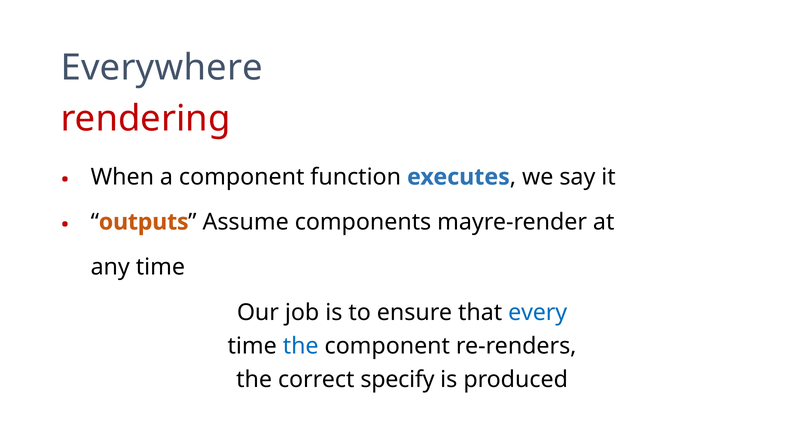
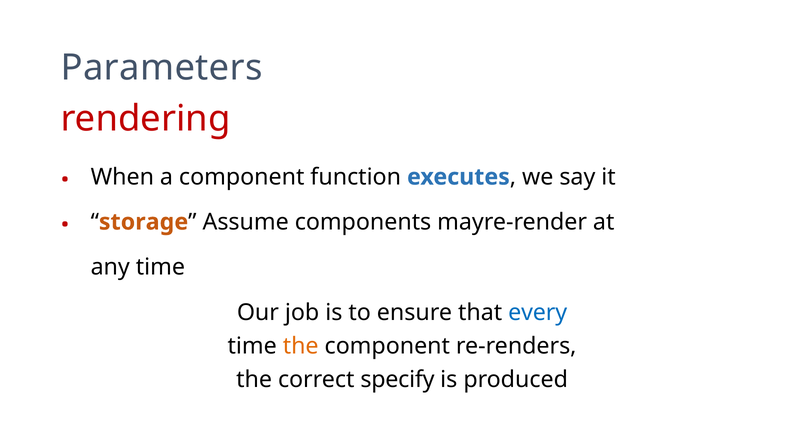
Everywhere: Everywhere -> Parameters (162, 68)
outputs: outputs -> storage (144, 222)
the colour: blue -> orange (301, 346)
